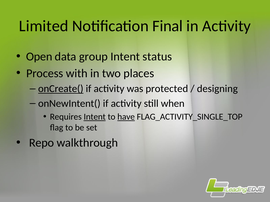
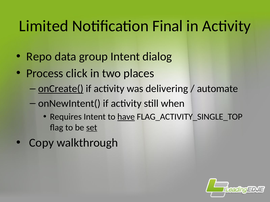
Open: Open -> Repo (39, 57)
status: status -> dialog (157, 57)
with: with -> click (77, 73)
protected: protected -> delivering (167, 89)
designing: designing -> automate (217, 89)
Intent underline: present -> none (95, 117)
set underline: none -> present (92, 128)
Repo: Repo -> Copy (41, 143)
